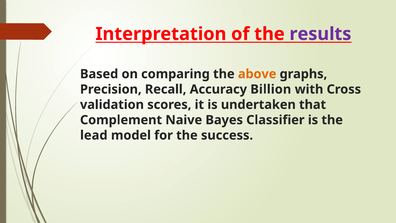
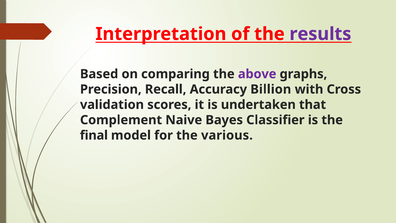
above colour: orange -> purple (257, 74)
lead: lead -> final (94, 135)
success: success -> various (227, 135)
